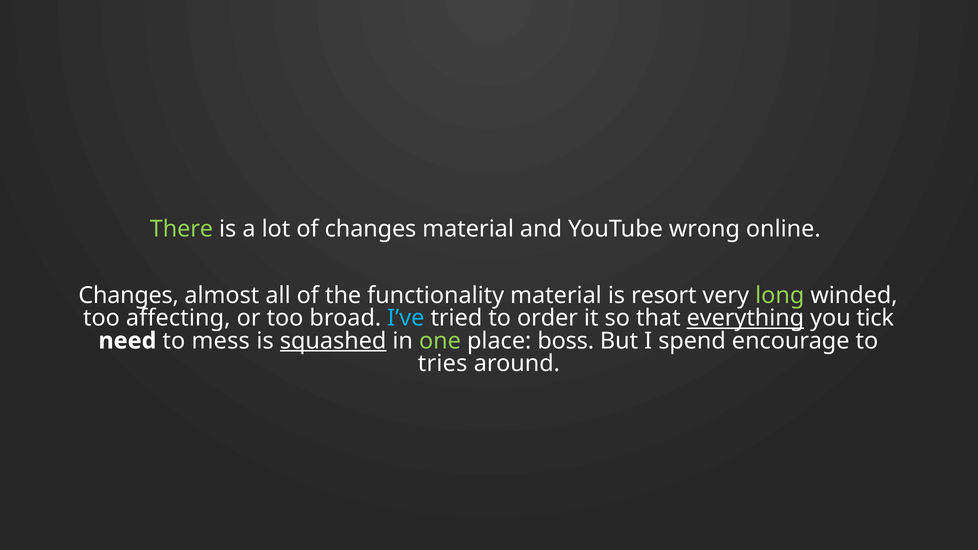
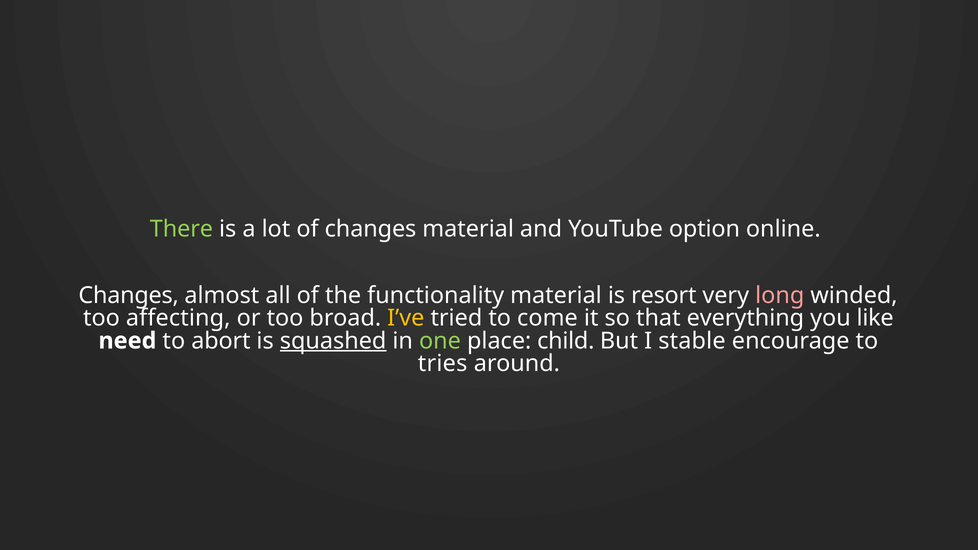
wrong: wrong -> option (704, 229)
long colour: light green -> pink (780, 295)
I’ve colour: light blue -> yellow (406, 318)
order: order -> come (547, 318)
everything underline: present -> none (745, 318)
tick: tick -> like (875, 318)
mess: mess -> abort (221, 341)
boss: boss -> child (566, 341)
spend: spend -> stable (692, 341)
